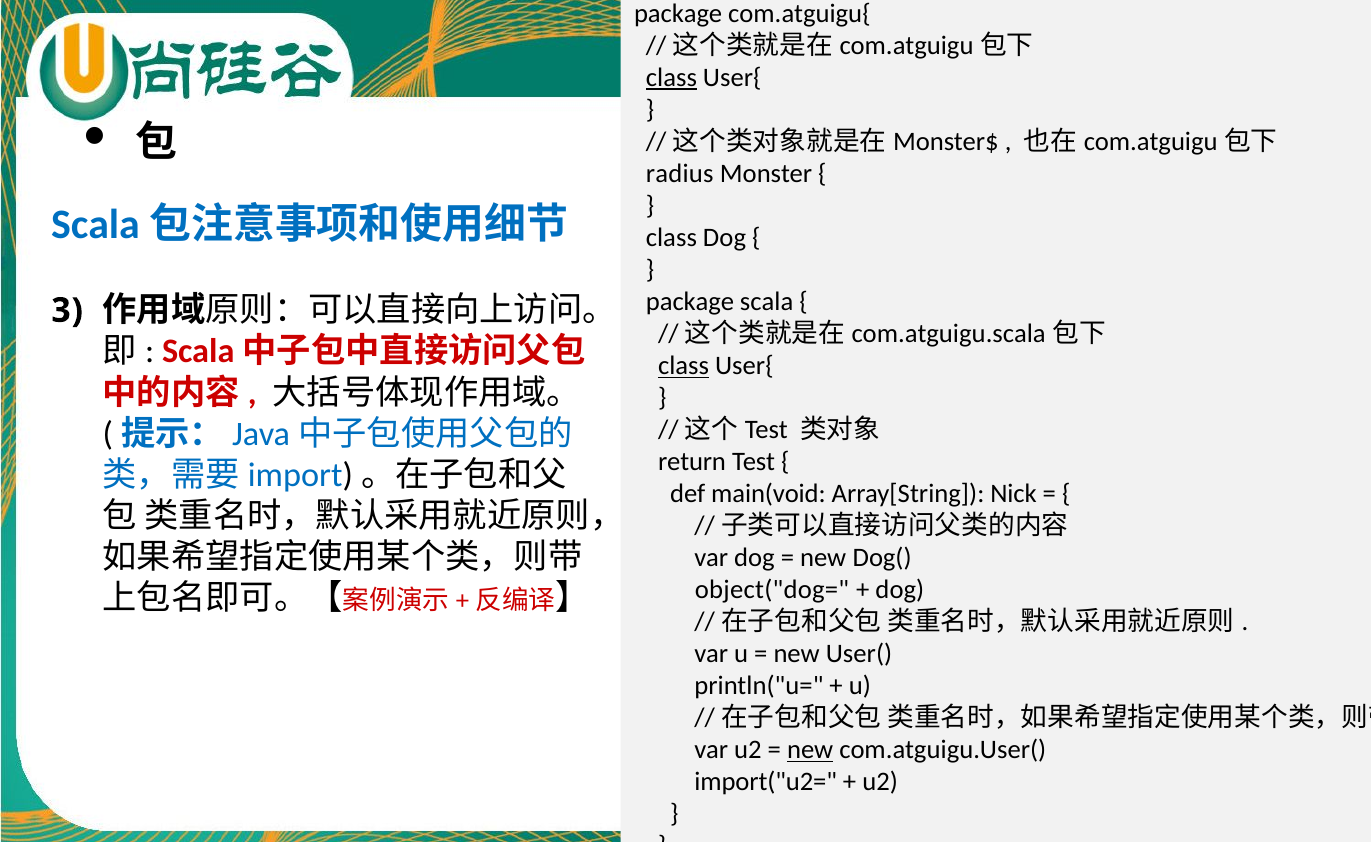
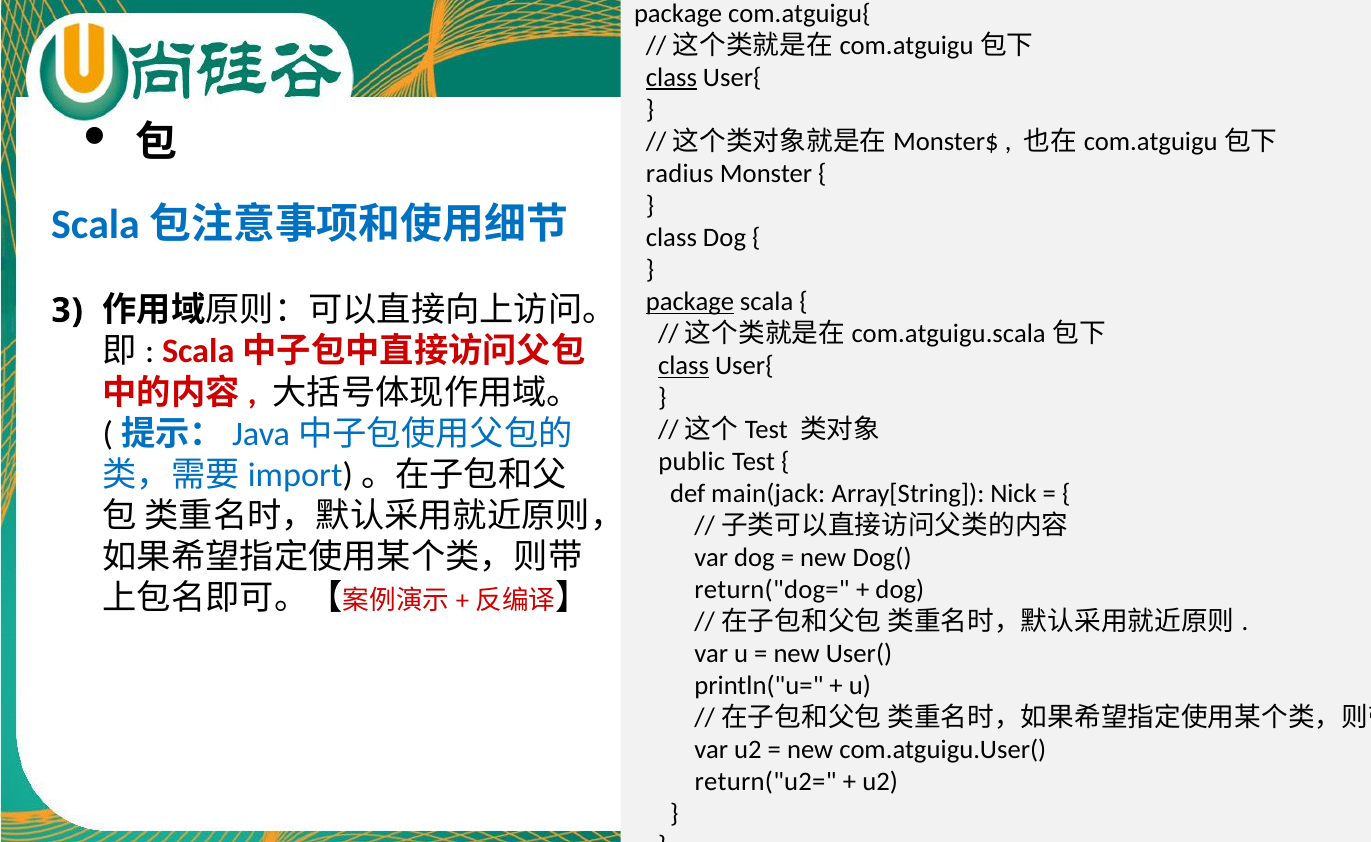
package underline: none -> present (690, 302)
return: return -> public (692, 462)
main(void: main(void -> main(jack (768, 494)
object("dog=: object("dog= -> return("dog= (772, 590)
new underline: present -> none (810, 750)
import("u2=: import("u2= -> return("u2= (766, 782)
